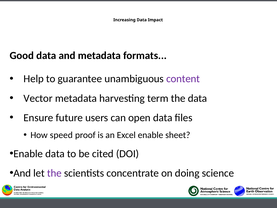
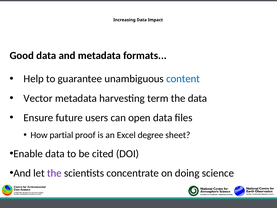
content colour: purple -> blue (183, 79)
speed: speed -> partial (61, 135)
Excel enable: enable -> degree (151, 135)
